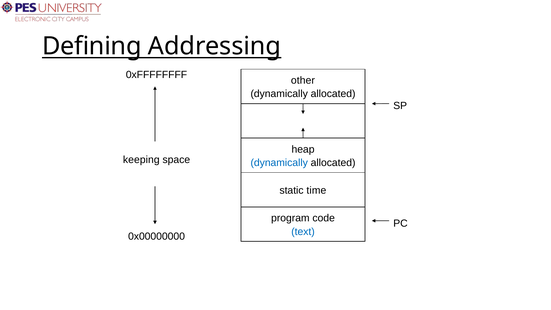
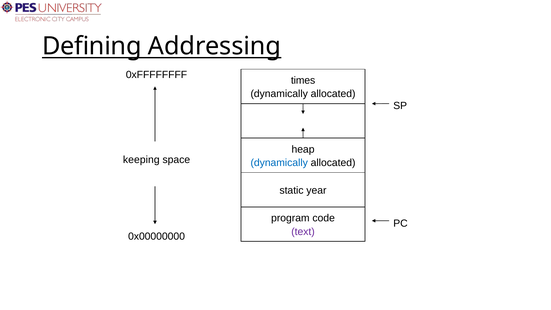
other: other -> times (303, 80)
time: time -> year (316, 190)
text colour: blue -> purple (303, 232)
